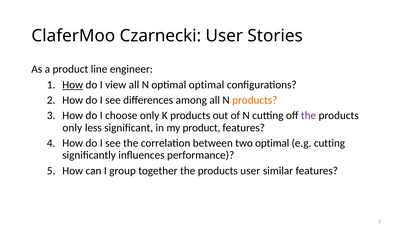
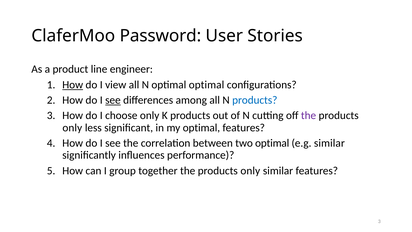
Czarnecki: Czarnecki -> Password (160, 36)
see underline: none -> present (113, 100)
products colour: orange -> blue (255, 100)
my product: product -> optimal (201, 128)
e.g cutting: cutting -> similar (329, 143)
together the products user: user -> only (250, 171)
